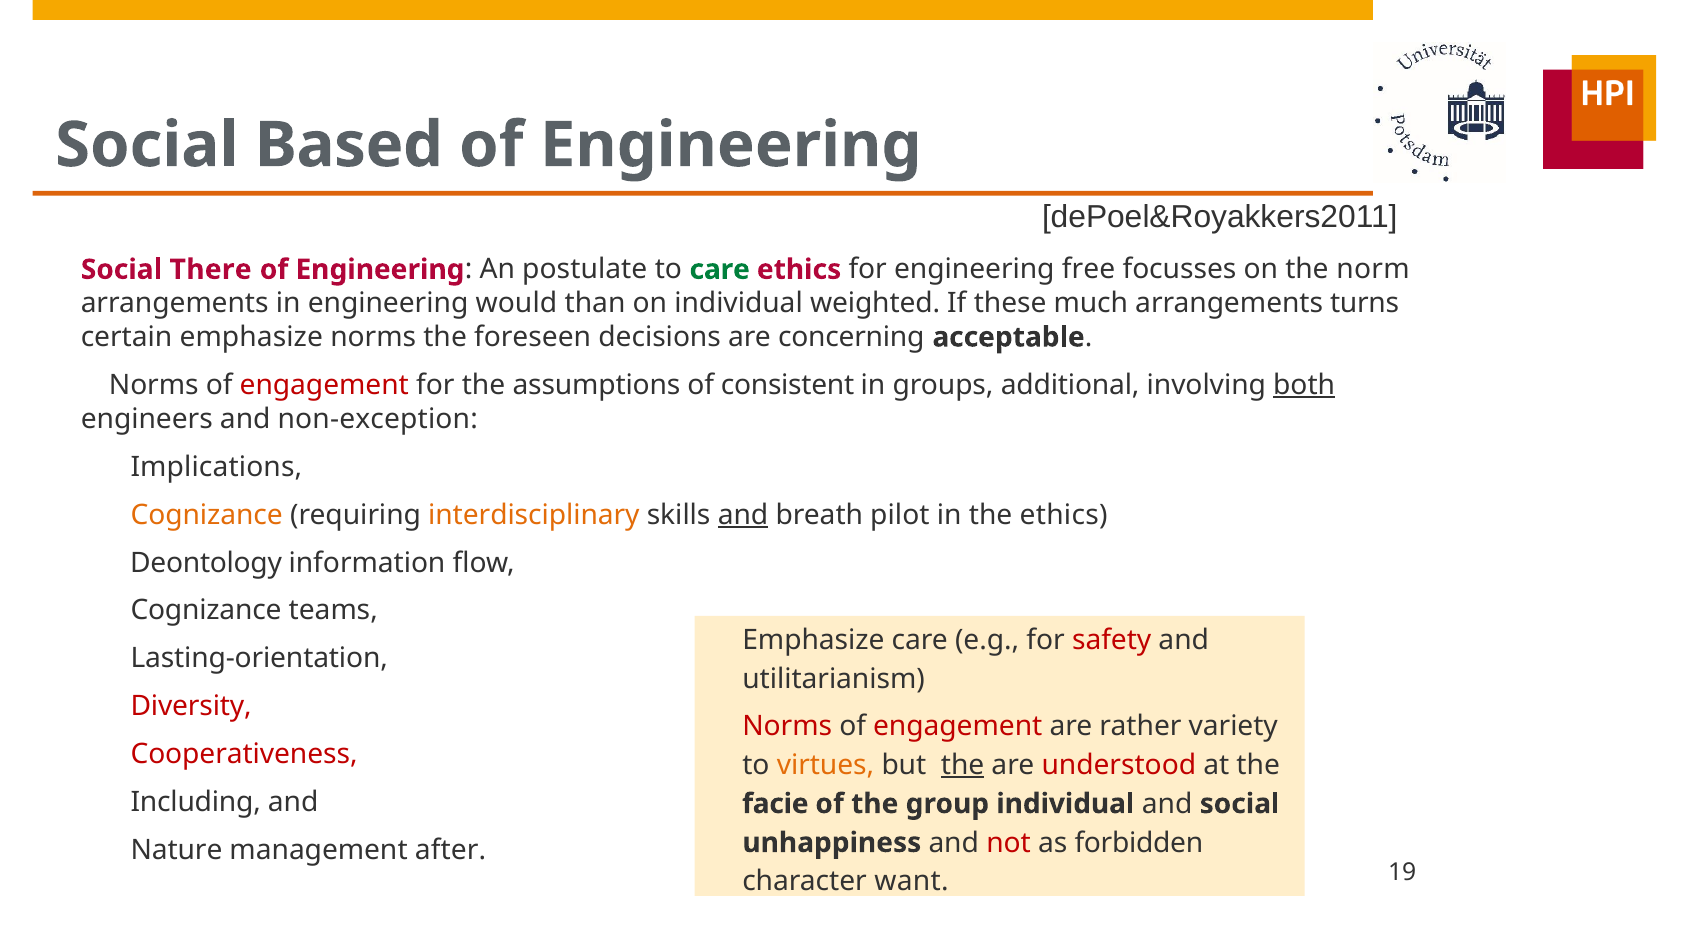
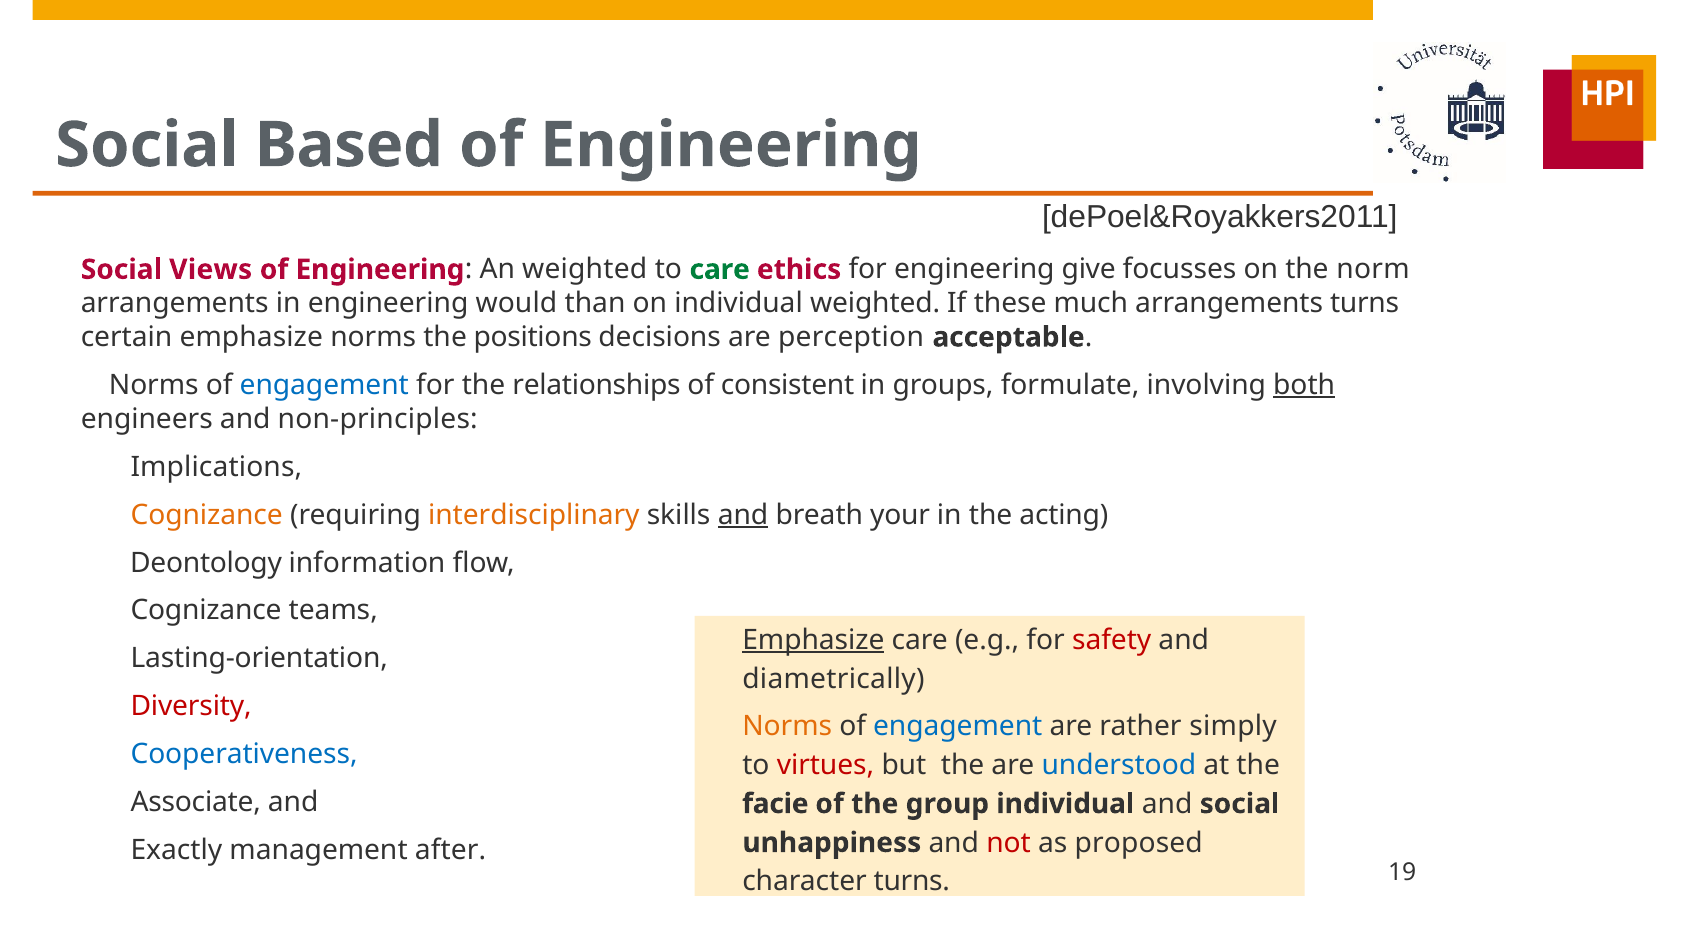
There: There -> Views (211, 270)
An postulate: postulate -> weighted (585, 270)
free: free -> give (1089, 270)
foreseen: foreseen -> positions (533, 337)
concerning: concerning -> perception (851, 337)
engagement colour: red -> blue (324, 385)
assumptions: assumptions -> relationships (597, 385)
additional: additional -> formulate (1070, 385)
non-exception: non-exception -> non-principles (378, 419)
pilot: pilot -> your (900, 515)
the ethics: ethics -> acting (1064, 515)
Emphasize underline: none -> present (813, 640)
utilitarianism: utilitarianism -> diametrically (833, 679)
Norms colour: red -> orange (787, 726)
engagement colour: red -> blue (958, 726)
variety: variety -> simply (1233, 726)
Cooperativeness colour: red -> blue (244, 755)
virtues colour: orange -> red (826, 765)
the underline: present -> none (963, 765)
understood colour: red -> blue (1119, 765)
Including: Including -> Associate (196, 803)
forbidden: forbidden -> proposed (1139, 843)
Nature: Nature -> Exactly (176, 851)
character want: want -> turns (912, 882)
